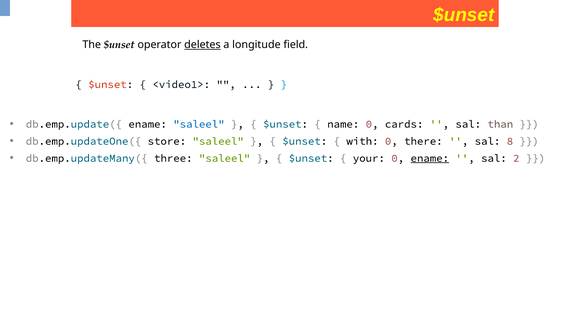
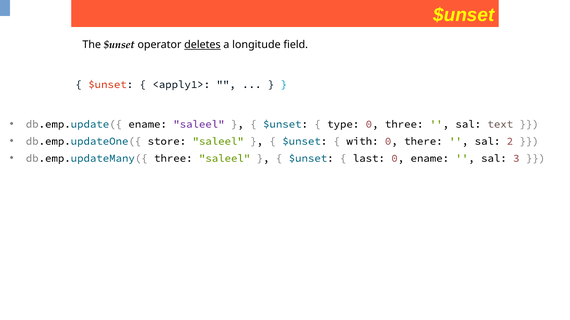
<video1>: <video1> -> <apply1> (181, 85)
saleel colour: blue -> purple (199, 124)
name: name -> type (343, 124)
0 cards: cards -> three (404, 124)
than: than -> text (500, 124)
8: 8 -> 2 (510, 141)
your: your -> last (369, 159)
ename underline: present -> none (430, 159)
2: 2 -> 3 (516, 159)
